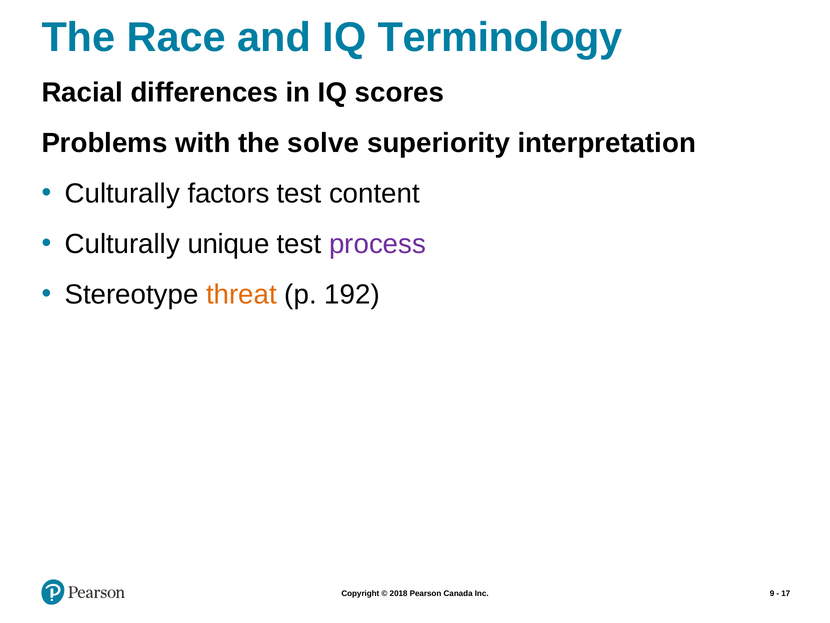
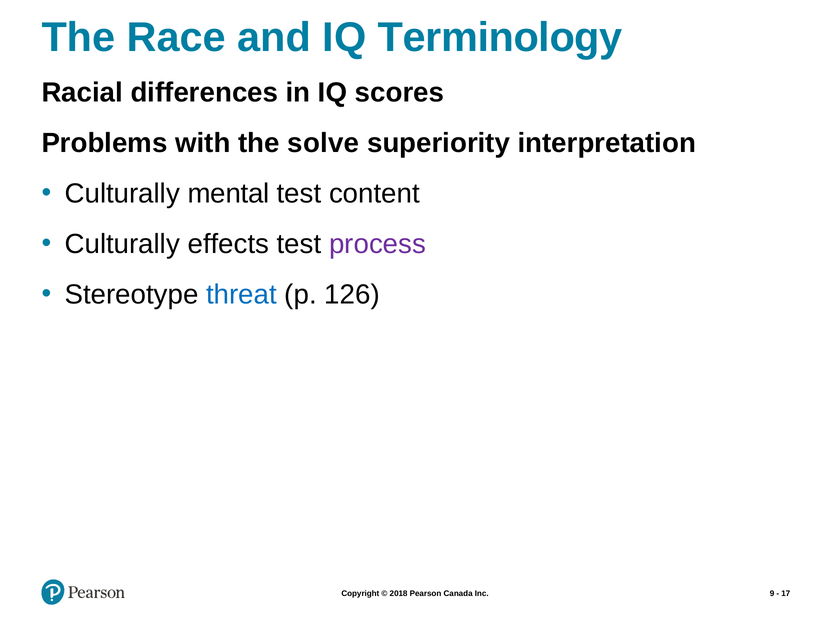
factors: factors -> mental (229, 193)
unique: unique -> effects (228, 244)
threat colour: orange -> blue (241, 294)
192: 192 -> 126 (352, 294)
